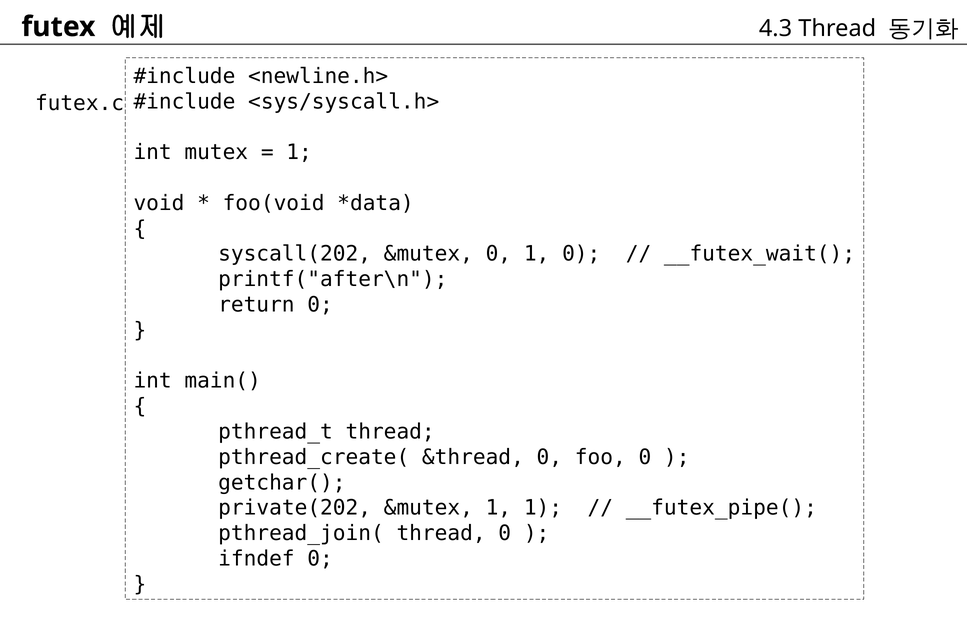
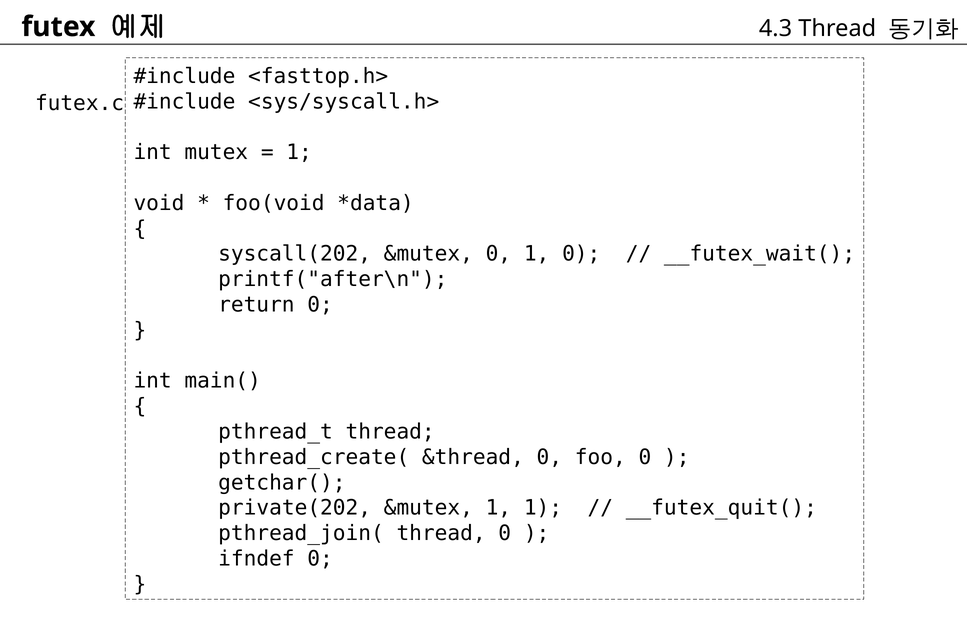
<newline.h>: <newline.h> -> <fasttop.h> (318, 76)
__futex_pipe(: __futex_pipe( -> __futex_quit( (721, 508)
